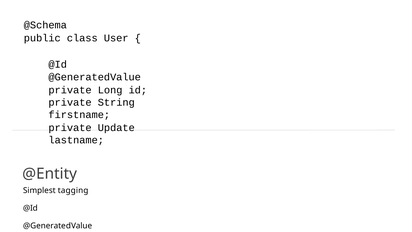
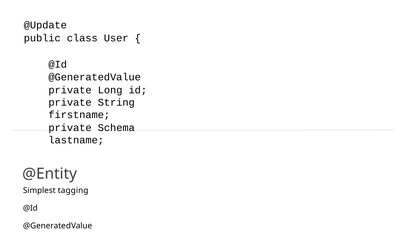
@Schema: @Schema -> @Update (45, 25)
Update: Update -> Schema (116, 128)
